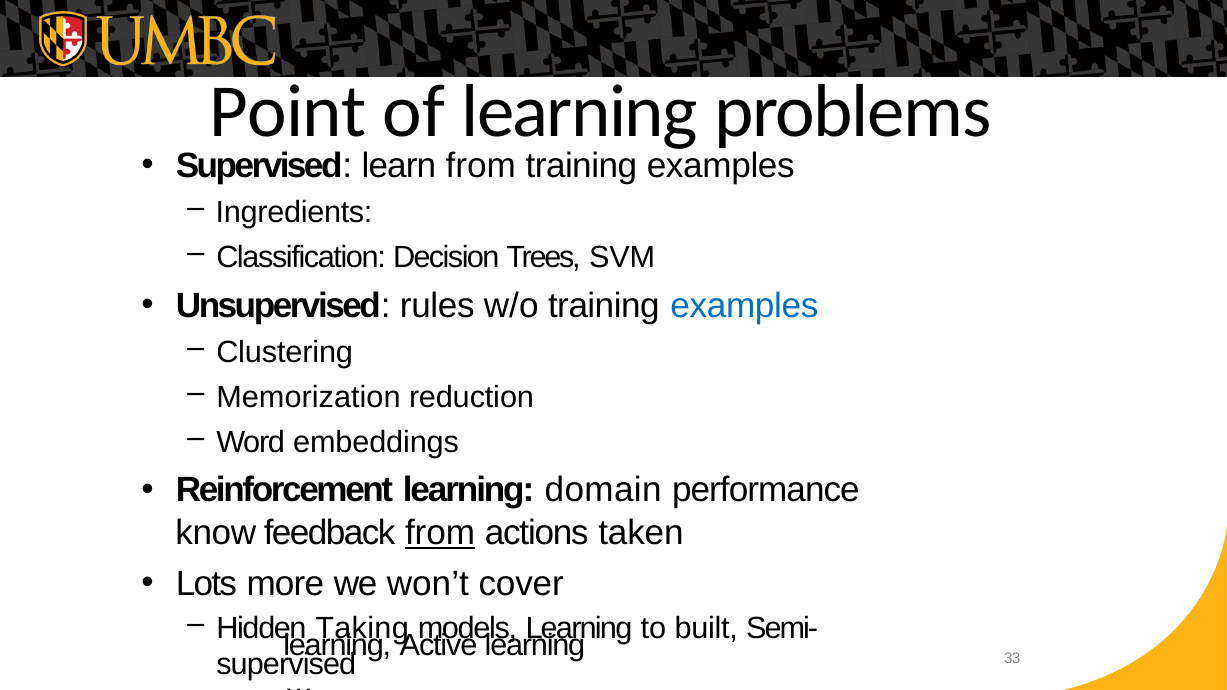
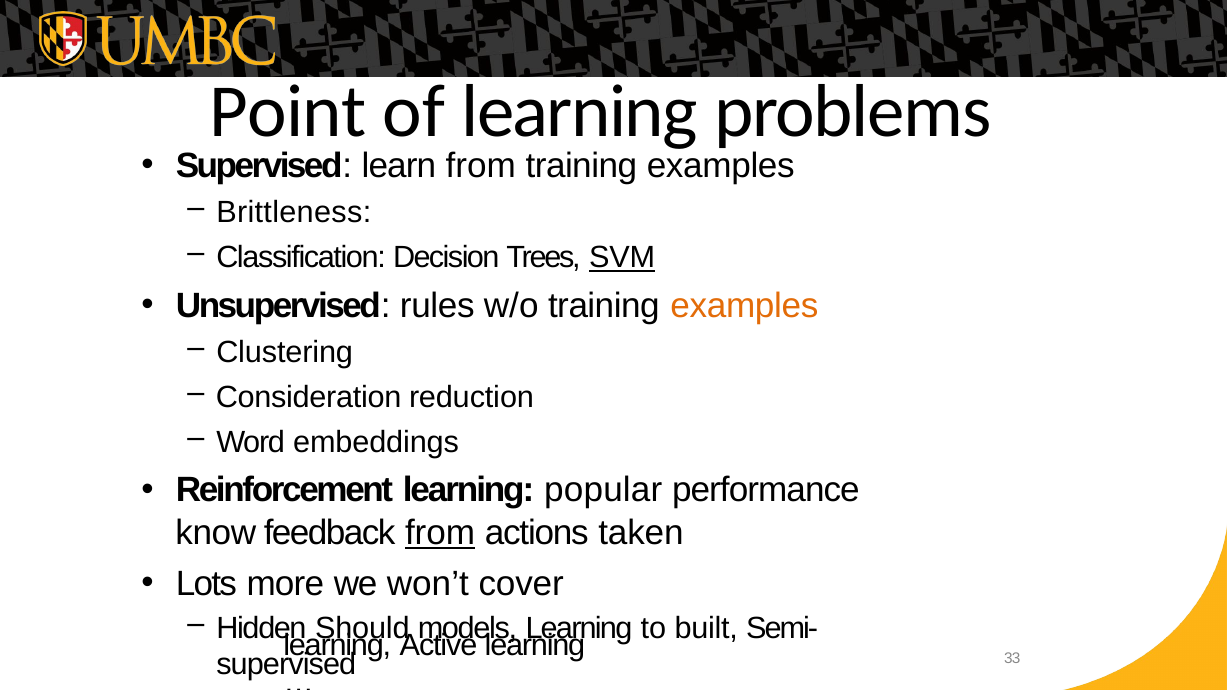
Ingredients: Ingredients -> Brittleness (294, 213)
SVM underline: none -> present (622, 258)
examples colour: blue -> orange (744, 306)
Memorization: Memorization -> Consideration (309, 397)
domain: domain -> popular (603, 490)
Taking: Taking -> Should (362, 628)
